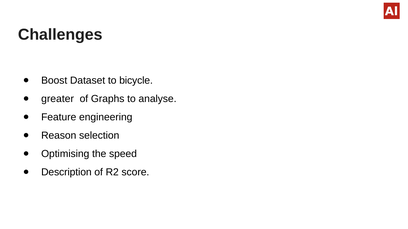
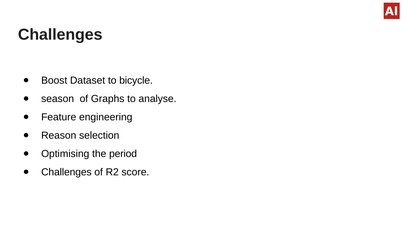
greater: greater -> season (58, 99)
speed: speed -> period (123, 154)
Description: Description -> Challenges (66, 172)
